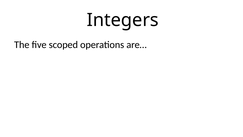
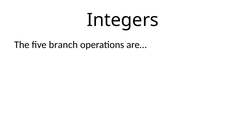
scoped: scoped -> branch (63, 45)
